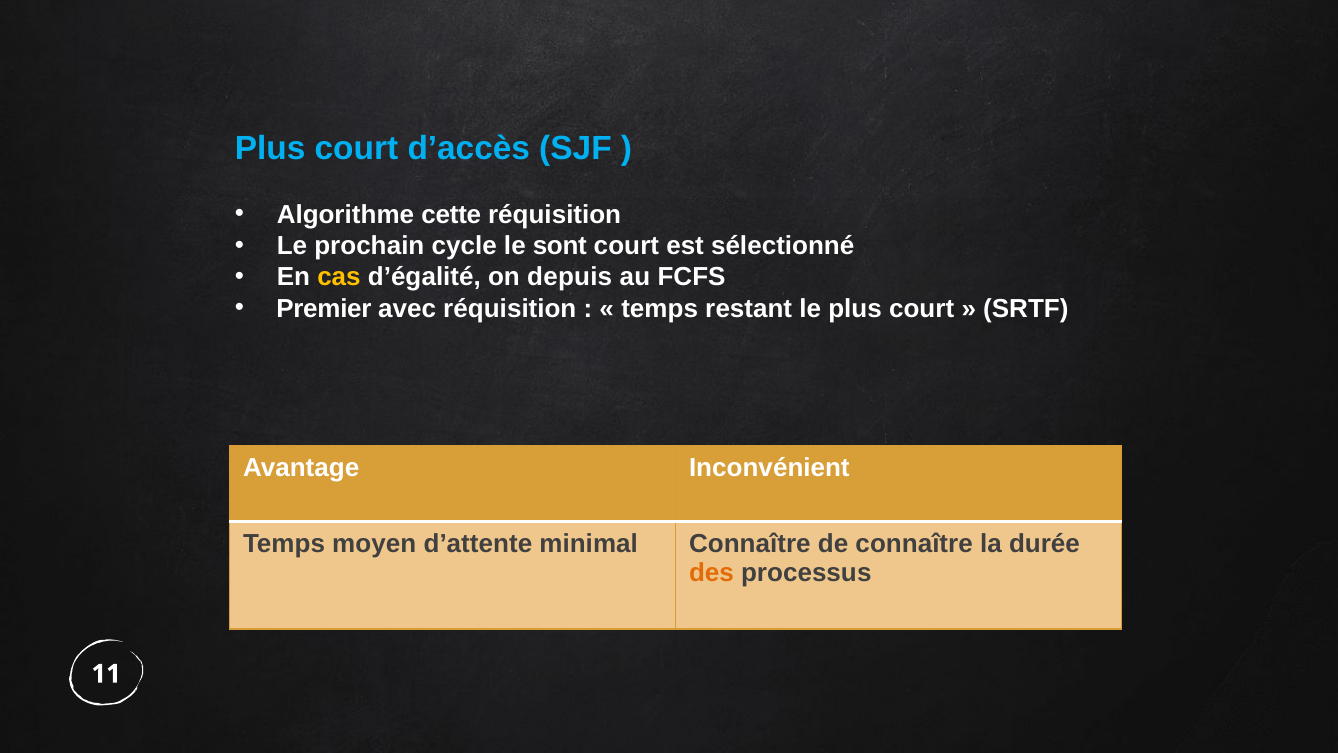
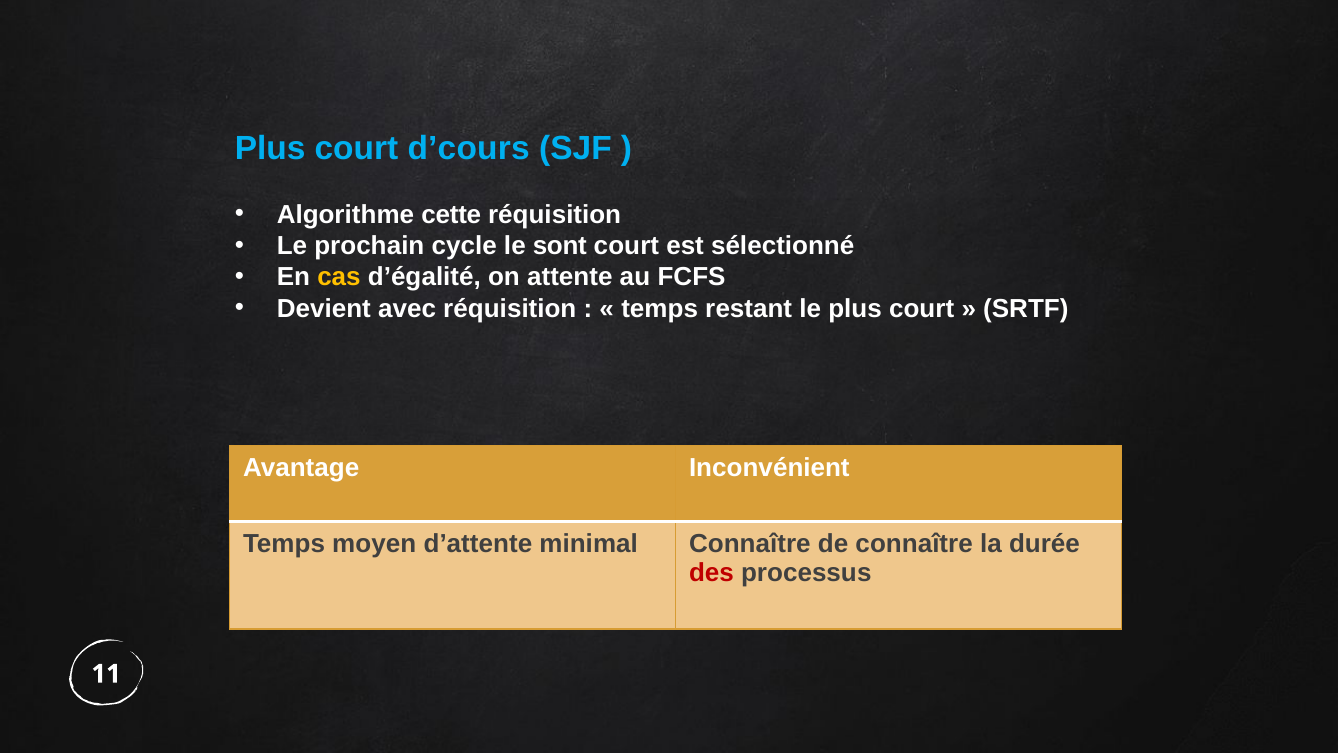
d’accès: d’accès -> d’cours (469, 148)
depuis: depuis -> attente (570, 277)
Premier: Premier -> Devient (324, 308)
des colour: orange -> red (711, 572)
